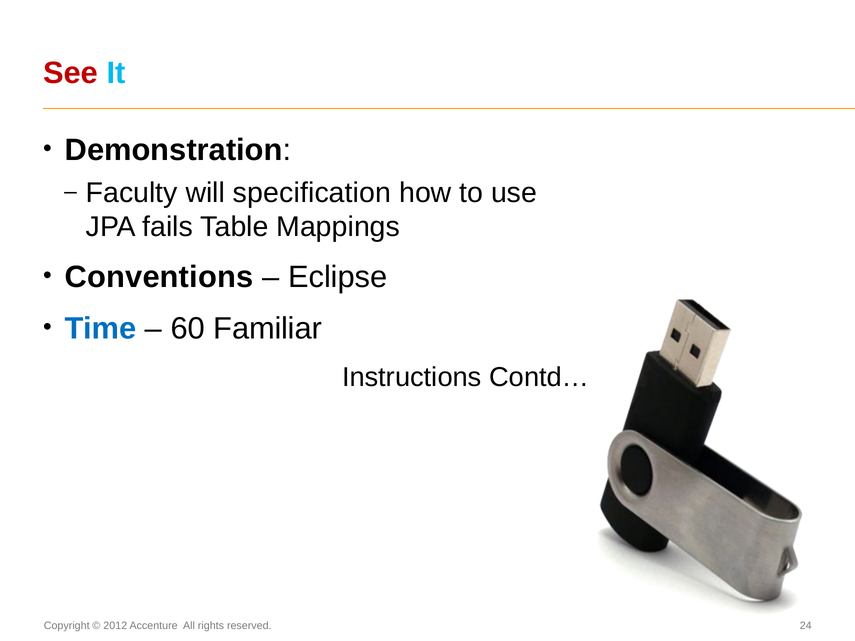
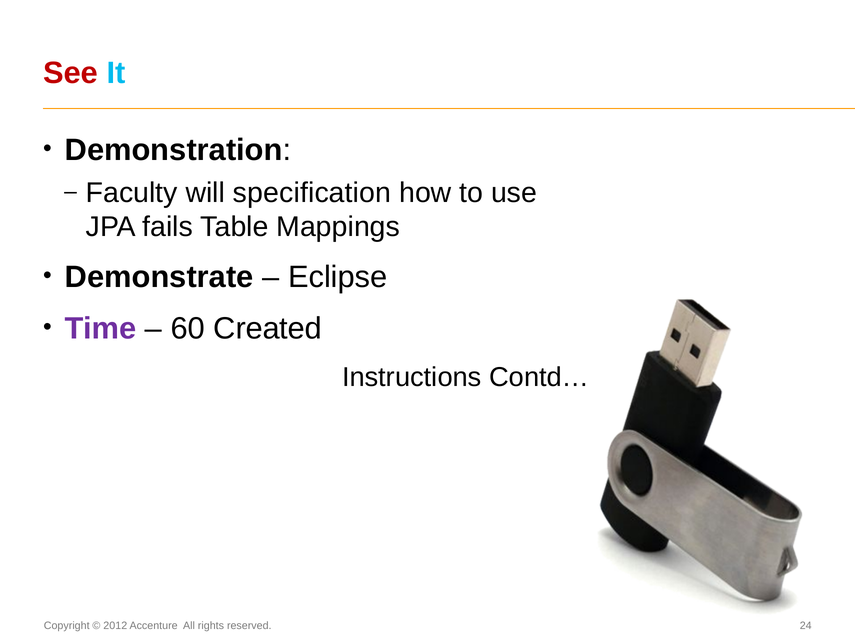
Conventions: Conventions -> Demonstrate (159, 277)
Time colour: blue -> purple (101, 329)
Familiar: Familiar -> Created (268, 329)
